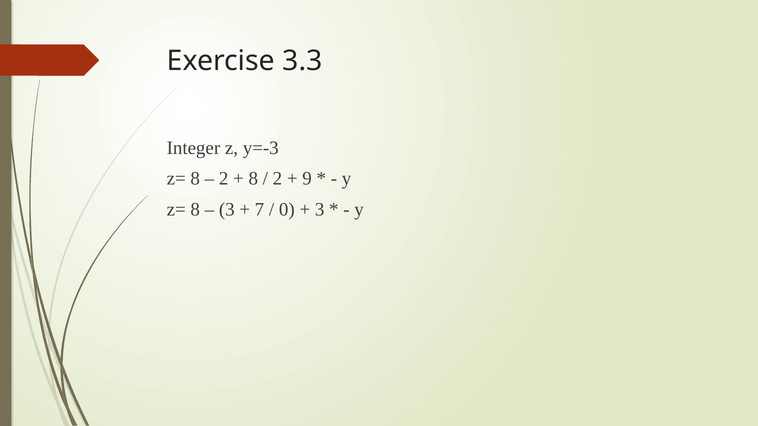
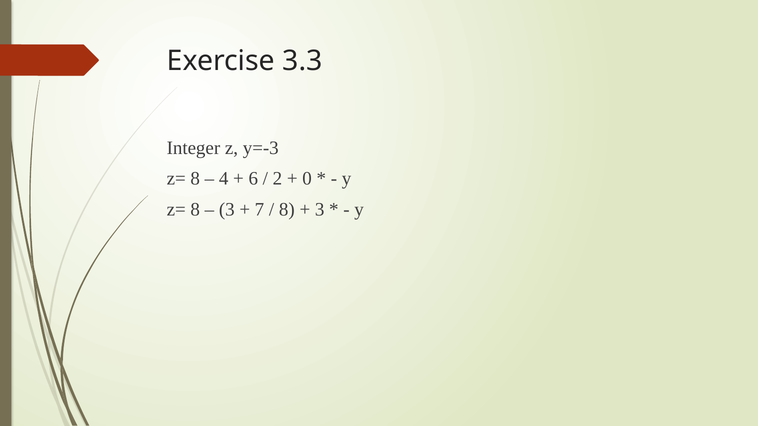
2: 2 -> 4 (224, 179)
8: 8 -> 6 (253, 179)
9: 9 -> 0 (307, 179)
0: 0 -> 8 (287, 209)
